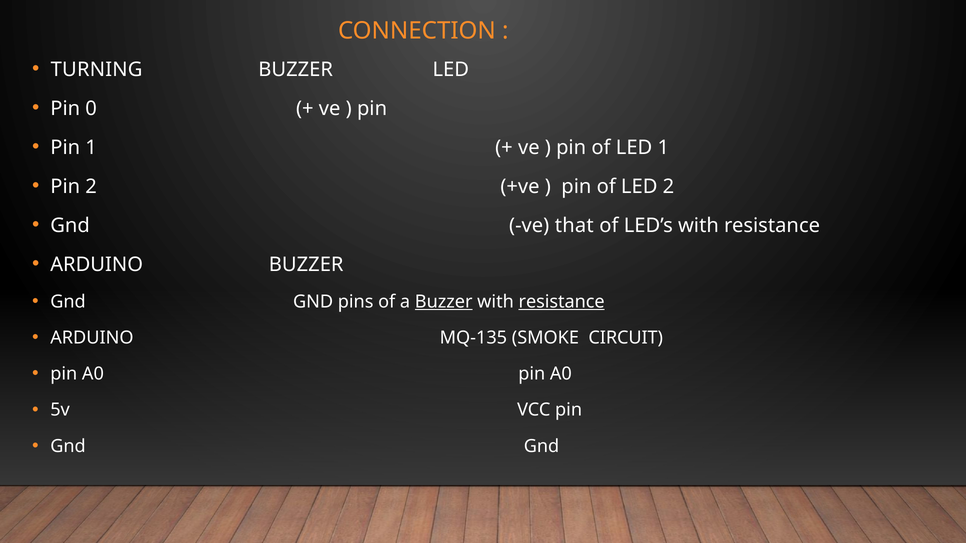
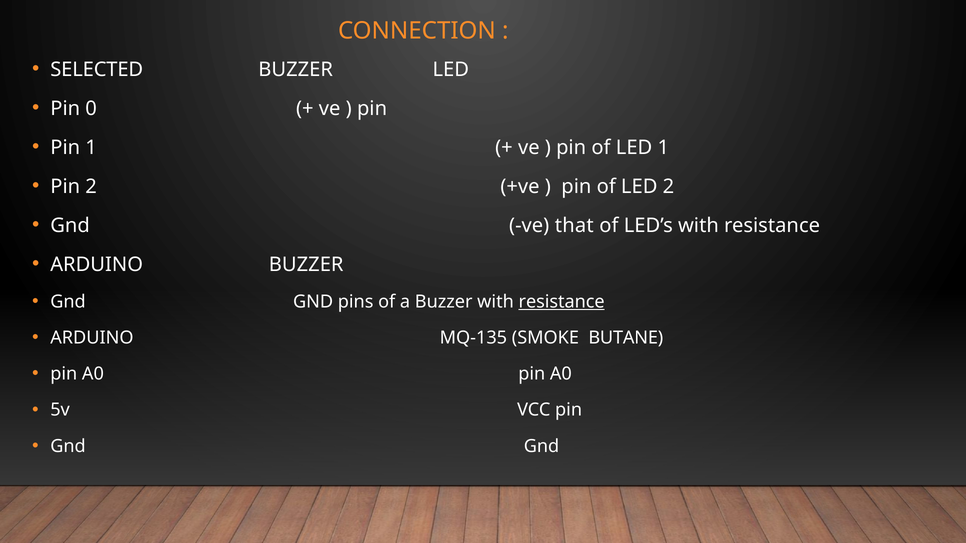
TURNING: TURNING -> SELECTED (97, 69)
Buzzer underline: present -> none (444, 302)
CIRCUIT: CIRCUIT -> BUTANE (626, 338)
